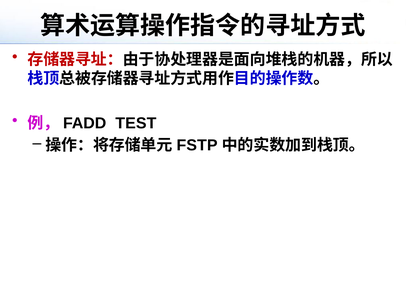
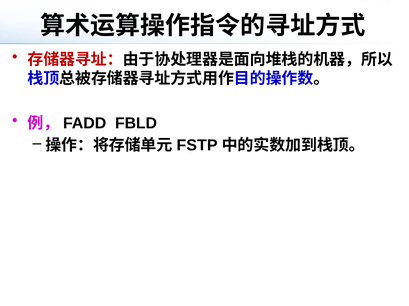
TEST: TEST -> FBLD (136, 123)
